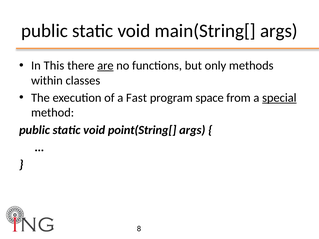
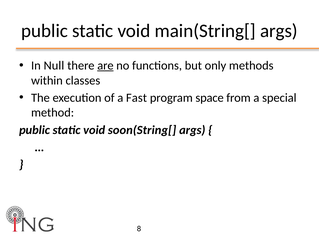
This: This -> Null (54, 66)
special underline: present -> none (279, 98)
point(String[: point(String[ -> soon(String[ (142, 130)
